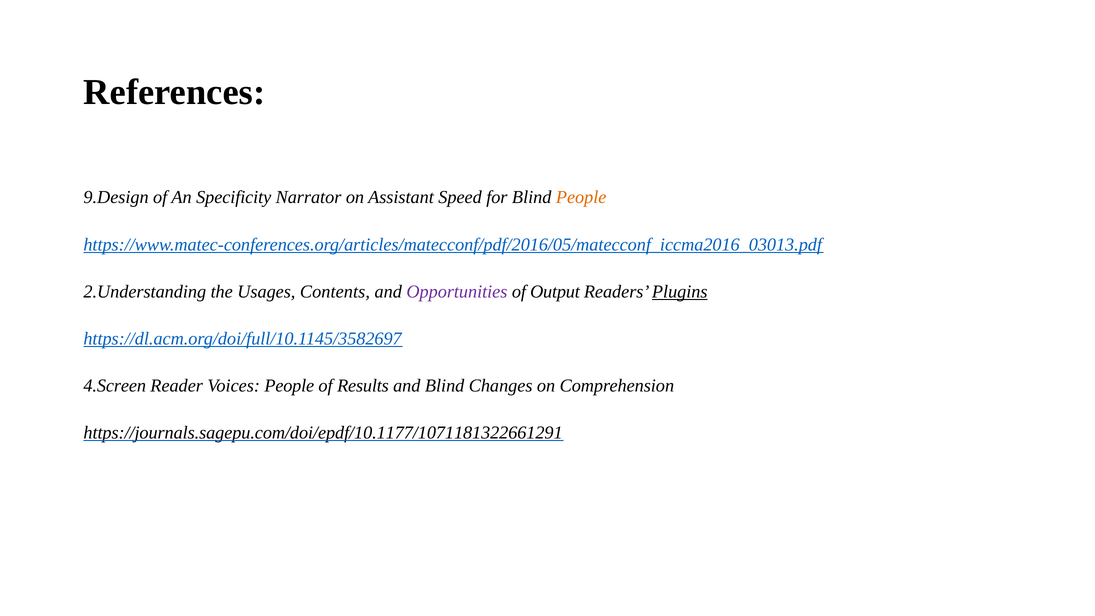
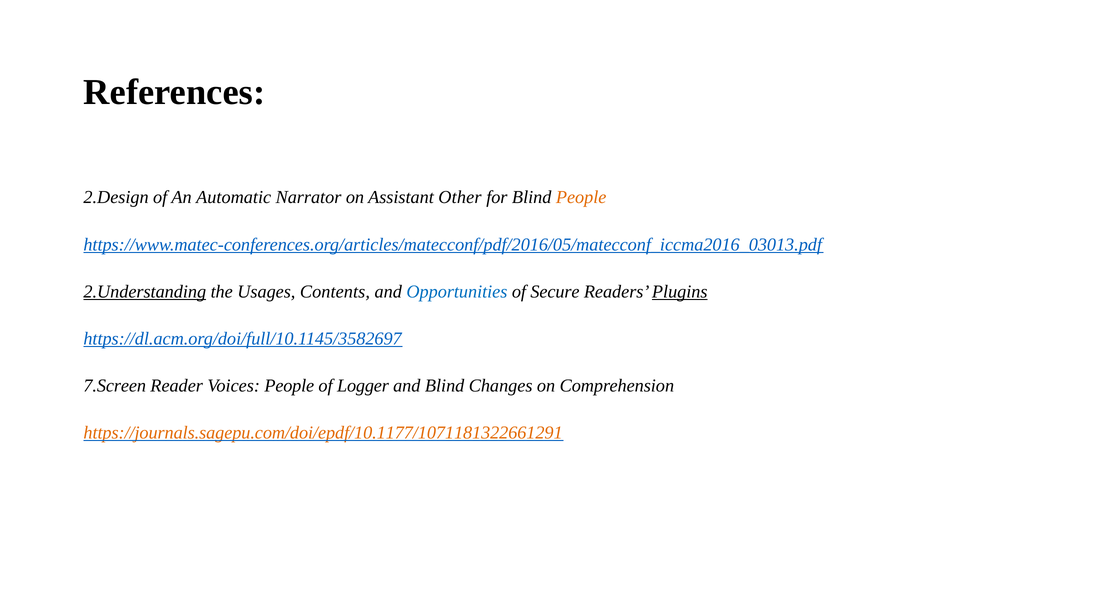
9.Design: 9.Design -> 2.Design (116, 197)
Specificity: Specificity -> Automatic (234, 197)
Speed: Speed -> Other (460, 197)
2.Understanding underline: none -> present (145, 291)
Opportunities colour: purple -> blue (457, 291)
Output: Output -> Secure (555, 291)
4.Screen: 4.Screen -> 7.Screen (115, 385)
Results: Results -> Logger (363, 385)
https://journals.sagepu.com/doi/epdf/10.1177/1071181322661291 colour: black -> orange (323, 433)
